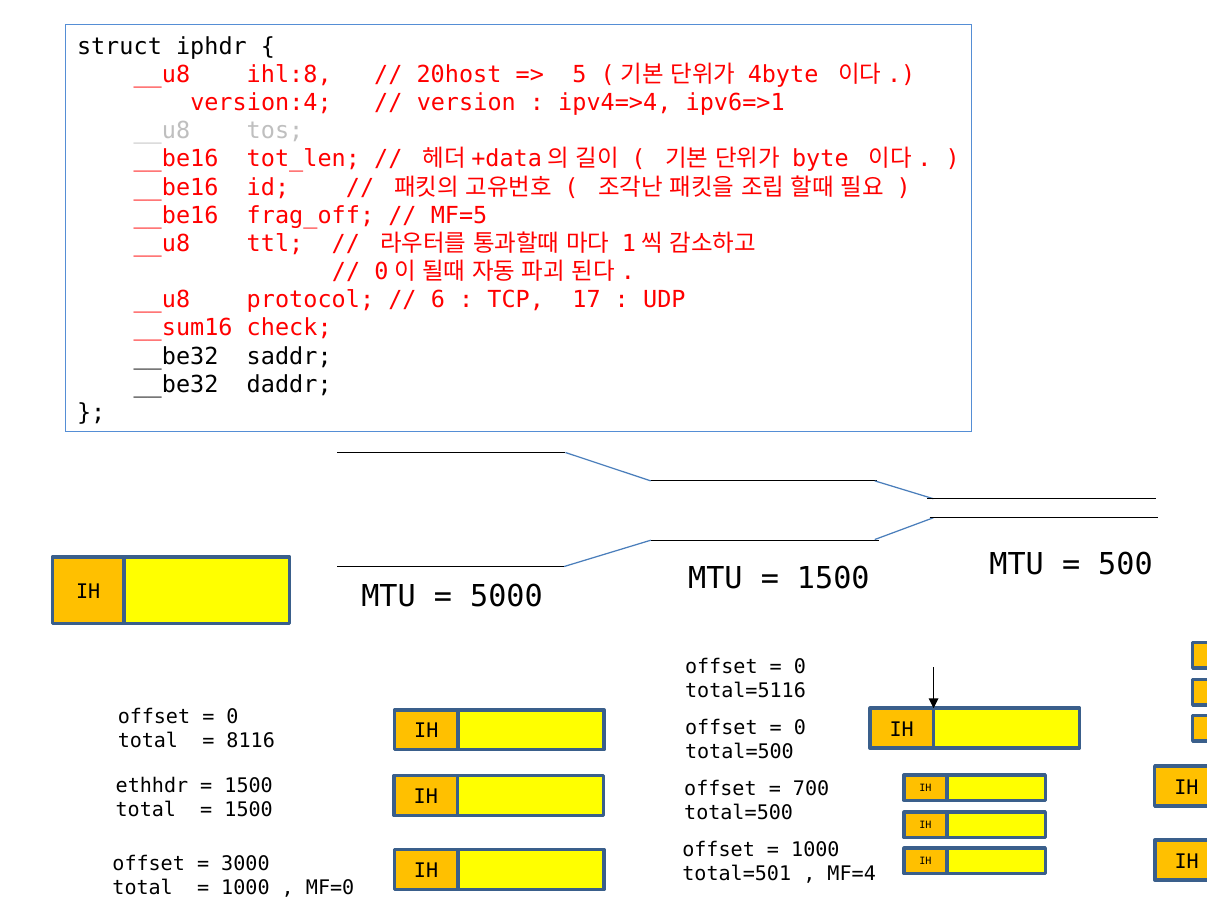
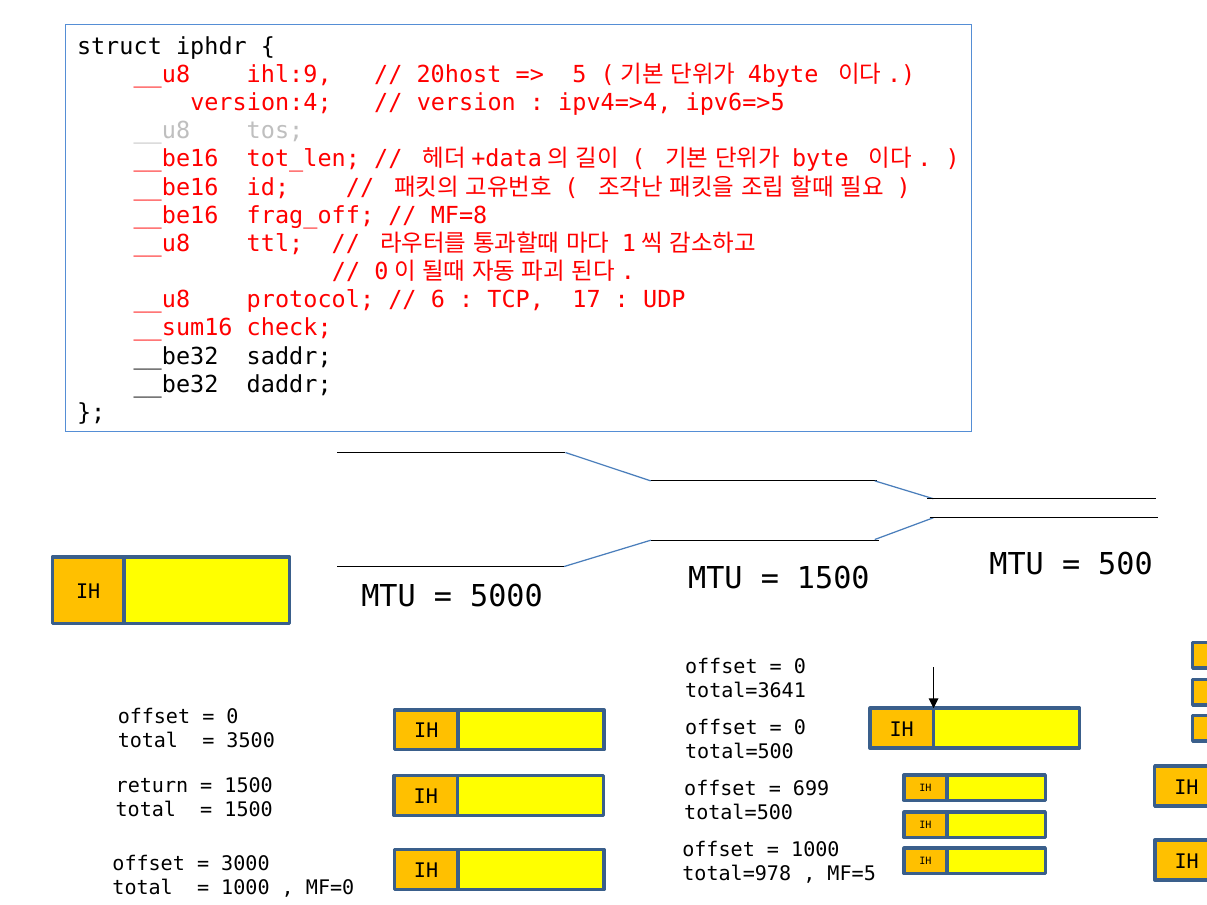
ihl:8: ihl:8 -> ihl:9 (289, 75)
ipv6=>1: ipv6=>1 -> ipv6=>5 (735, 103)
MF=5: MF=5 -> MF=8 (459, 216)
total=5116: total=5116 -> total=3641 (746, 691)
8116: 8116 -> 3500 (251, 741)
ethhdr: ethhdr -> return (152, 786)
700: 700 -> 699 (811, 789)
total=501: total=501 -> total=978 (737, 874)
MF=4: MF=4 -> MF=5 (852, 874)
